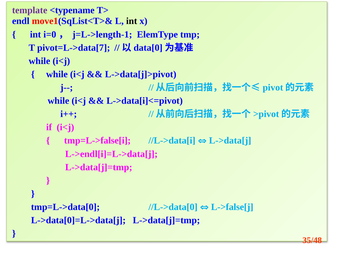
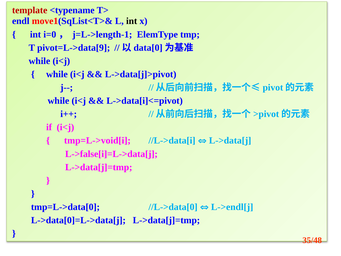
template colour: purple -> red (30, 10)
pivot=L->data[7: pivot=L->data[7 -> pivot=L->data[9 (74, 48)
tmp=L->false[i: tmp=L->false[i -> tmp=L->void[i (97, 140)
L->endl[i]=L->data[j: L->endl[i]=L->data[j -> L->false[i]=L->data[j (111, 154)
L->false[j: L->false[j -> L->endl[j (232, 207)
